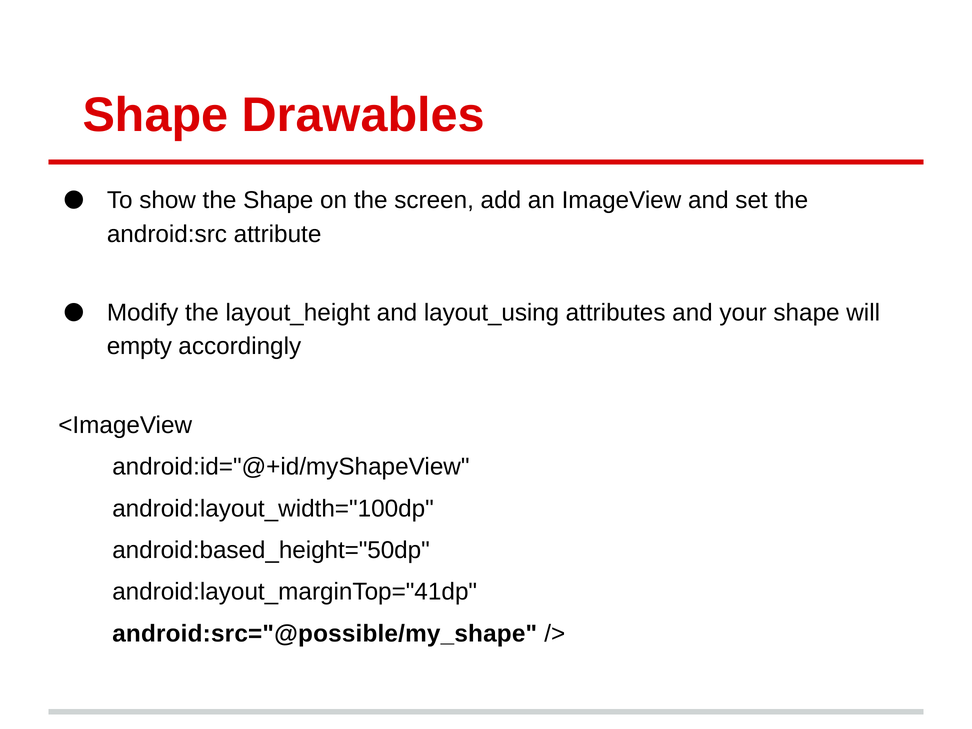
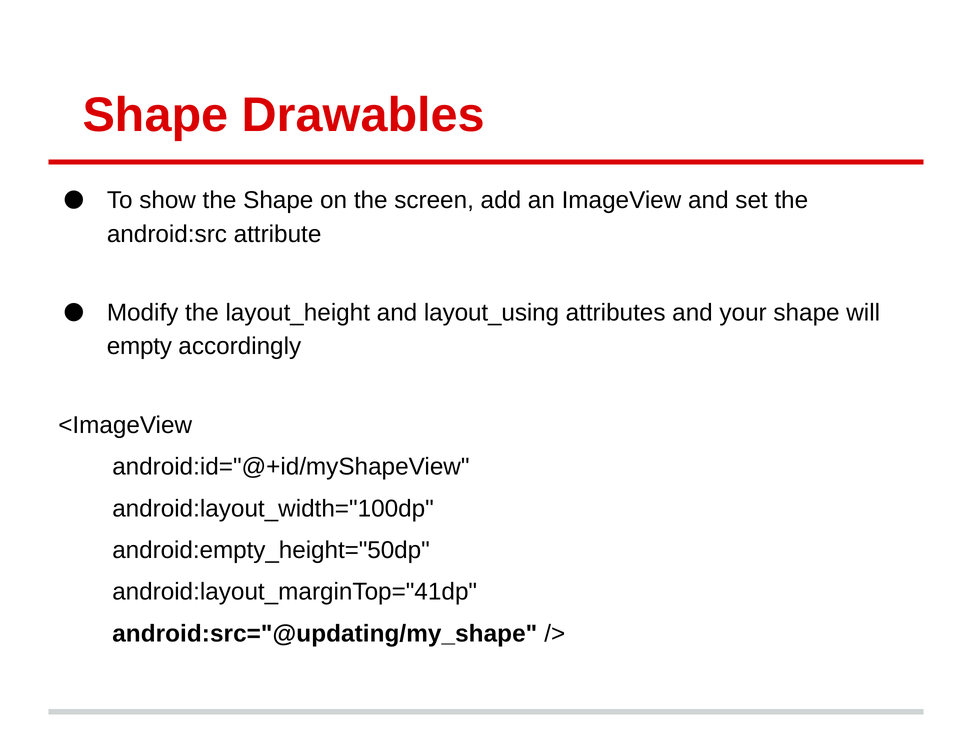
android:based_height="50dp: android:based_height="50dp -> android:empty_height="50dp (271, 550)
android:src="@possible/my_shape: android:src="@possible/my_shape -> android:src="@updating/my_shape (325, 634)
